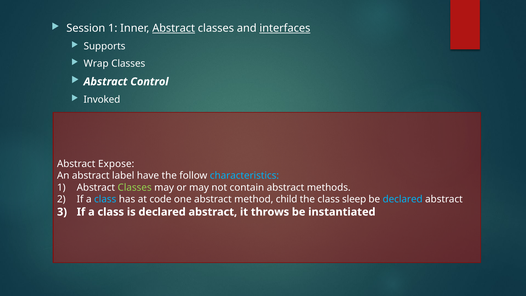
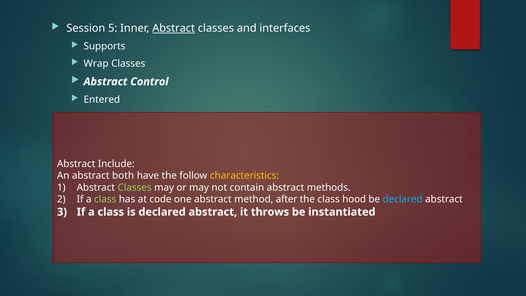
Session 1: 1 -> 5 (113, 28)
interfaces underline: present -> none (285, 28)
Invoked: Invoked -> Entered (102, 100)
Expose: Expose -> Include (116, 164)
label: label -> both (123, 176)
characteristics colour: light blue -> yellow (244, 176)
class colour: light blue -> light green (105, 199)
child: child -> after (287, 199)
sleep: sleep -> hood (354, 199)
